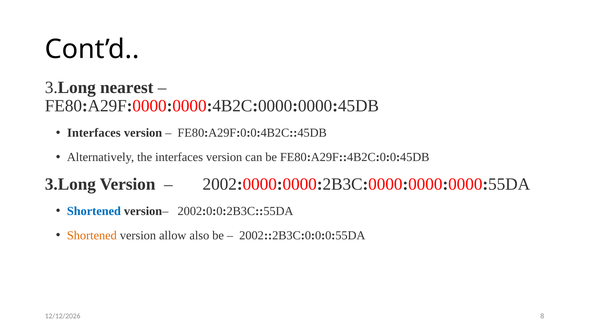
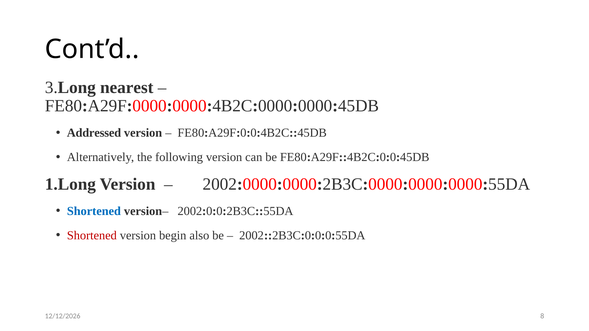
Interfaces: Interfaces -> Addressed (94, 133)
the interfaces: interfaces -> following (179, 157)
3.Long: 3.Long -> 1.Long (70, 184)
Shortened colour: orange -> red (92, 236)
allow: allow -> begin (173, 236)
